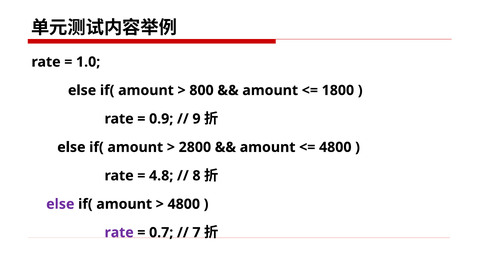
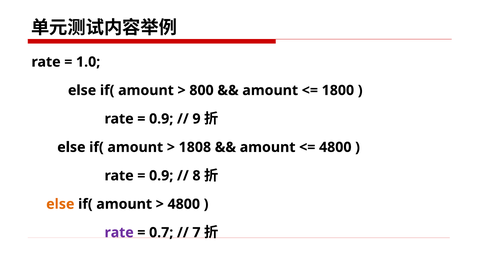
2800: 2800 -> 1808 (195, 147)
4.8: 4.8 -> 0.9 (161, 176)
else colour: purple -> orange (60, 204)
